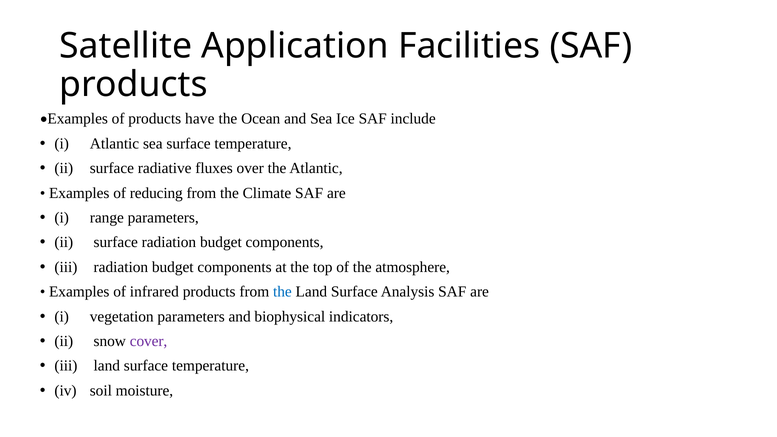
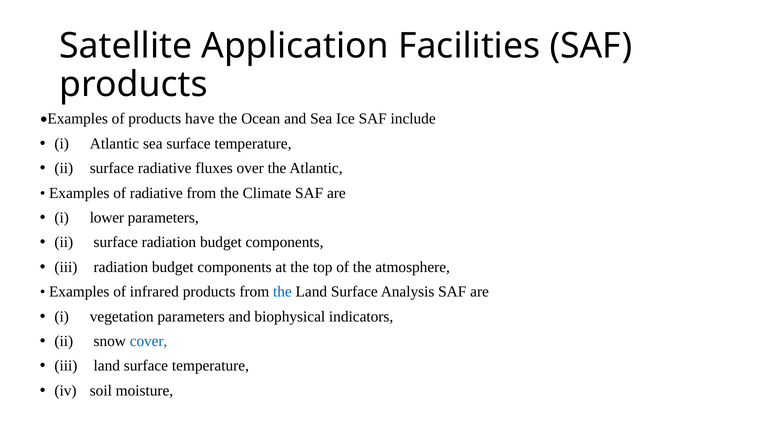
of reducing: reducing -> radiative (156, 193)
range: range -> lower (107, 218)
cover colour: purple -> blue (149, 341)
